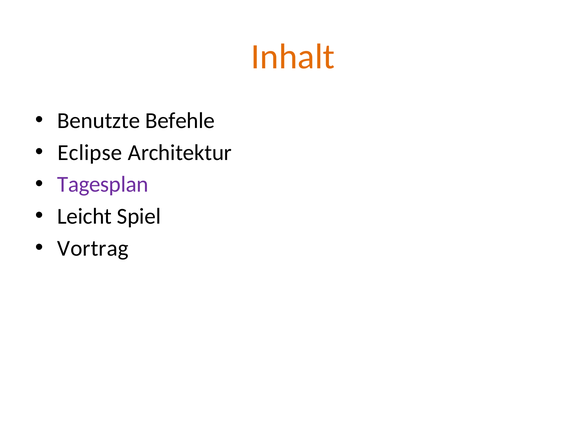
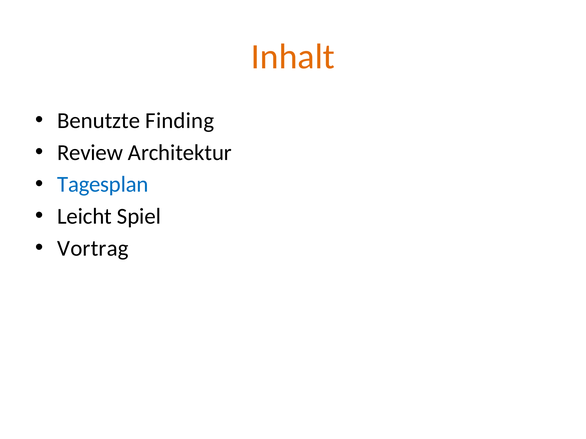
Befehle: Befehle -> Finding (180, 121)
Eclipse: Eclipse -> Review (90, 153)
Tagesplan colour: purple -> blue (103, 185)
